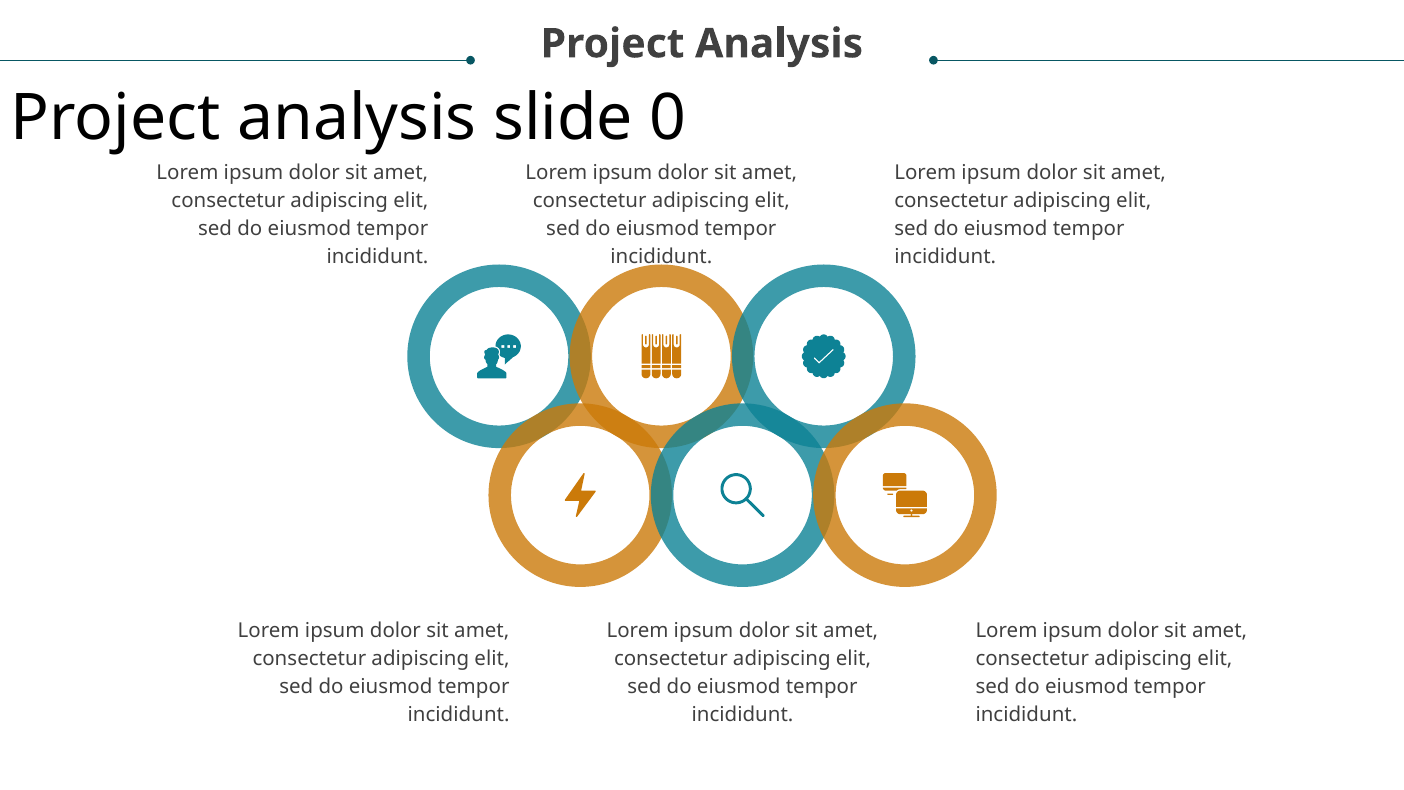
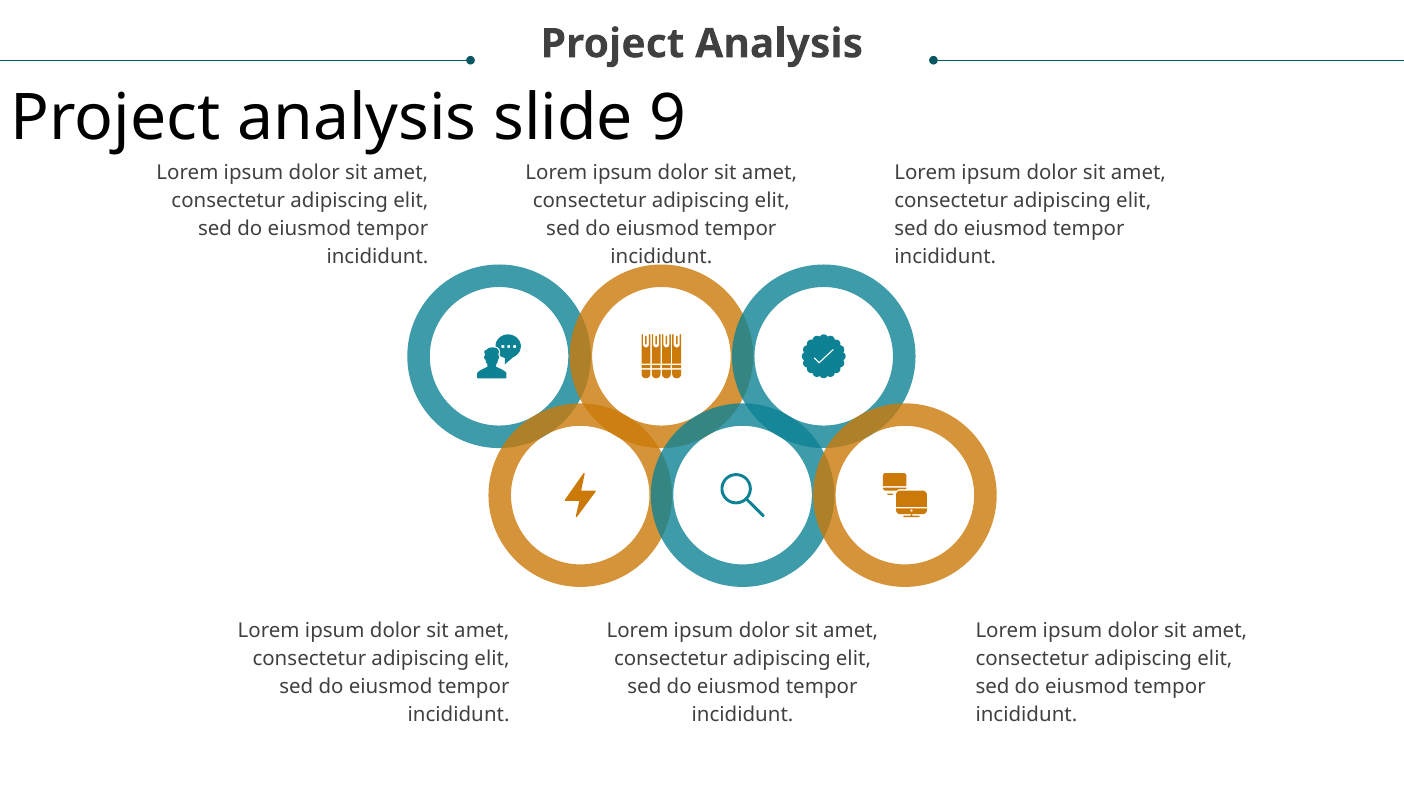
0: 0 -> 9 (668, 118)
